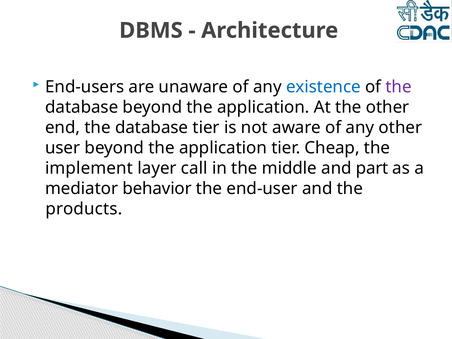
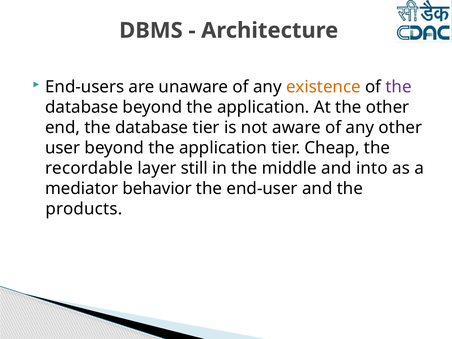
existence colour: blue -> orange (323, 87)
implement: implement -> recordable (89, 168)
call: call -> still (194, 168)
part: part -> into (372, 168)
